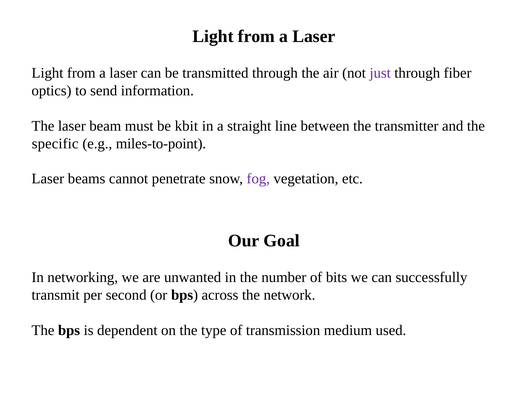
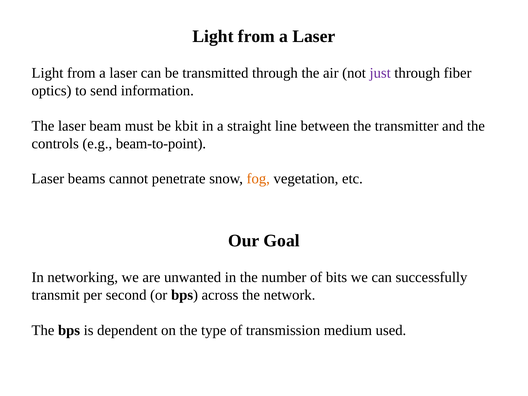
specific: specific -> controls (55, 144)
miles-to-point: miles-to-point -> beam-to-point (161, 144)
fog colour: purple -> orange (258, 179)
